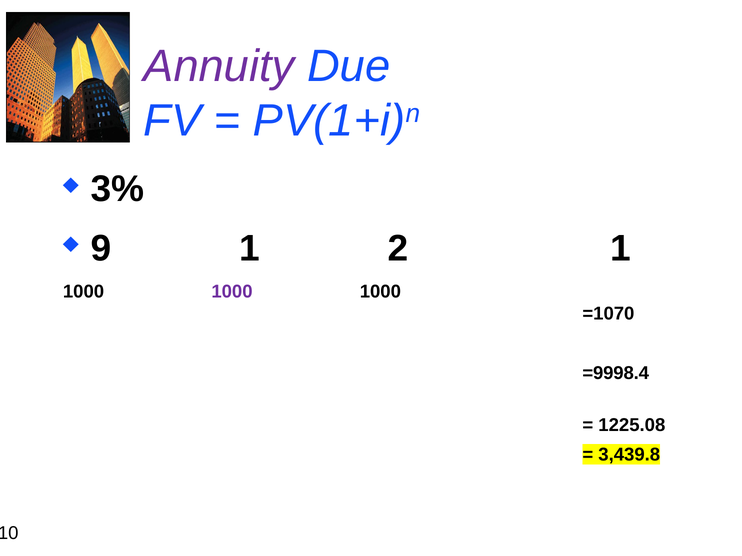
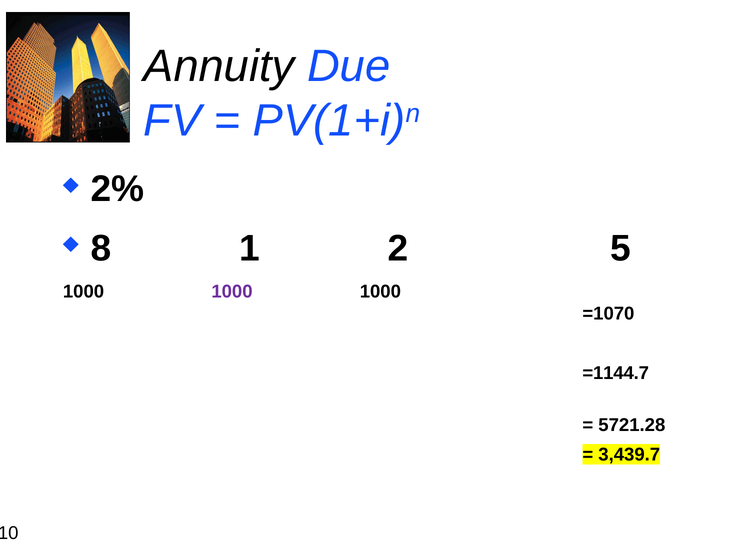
Annuity colour: purple -> black (219, 66)
3%: 3% -> 2% (118, 189)
9: 9 -> 8 (101, 249)
2 1: 1 -> 5 (621, 249)
=9998.4: =9998.4 -> =1144.7 (616, 373)
1225.08: 1225.08 -> 5721.28 (632, 425)
3,439.8: 3,439.8 -> 3,439.7 (629, 455)
